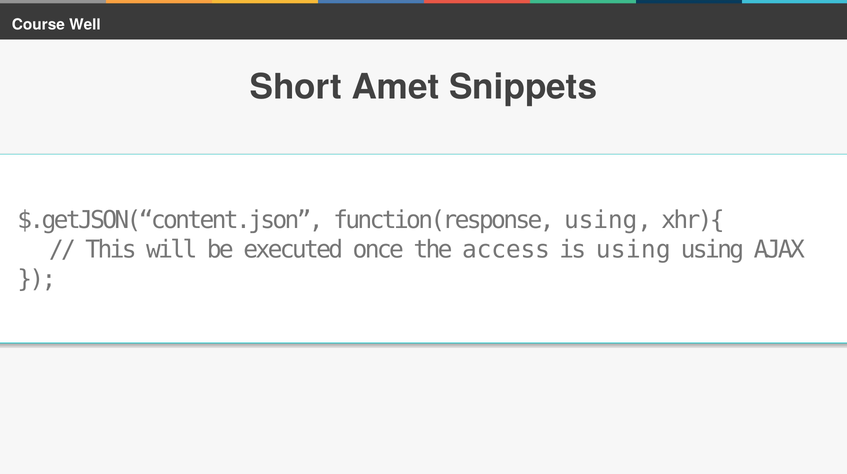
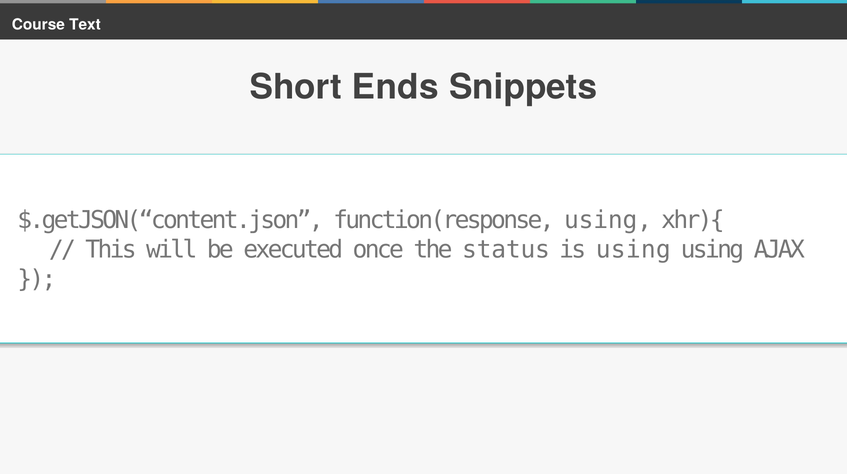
Well: Well -> Text (85, 24)
Amet: Amet -> Ends (395, 87)
access: access -> status (506, 250)
